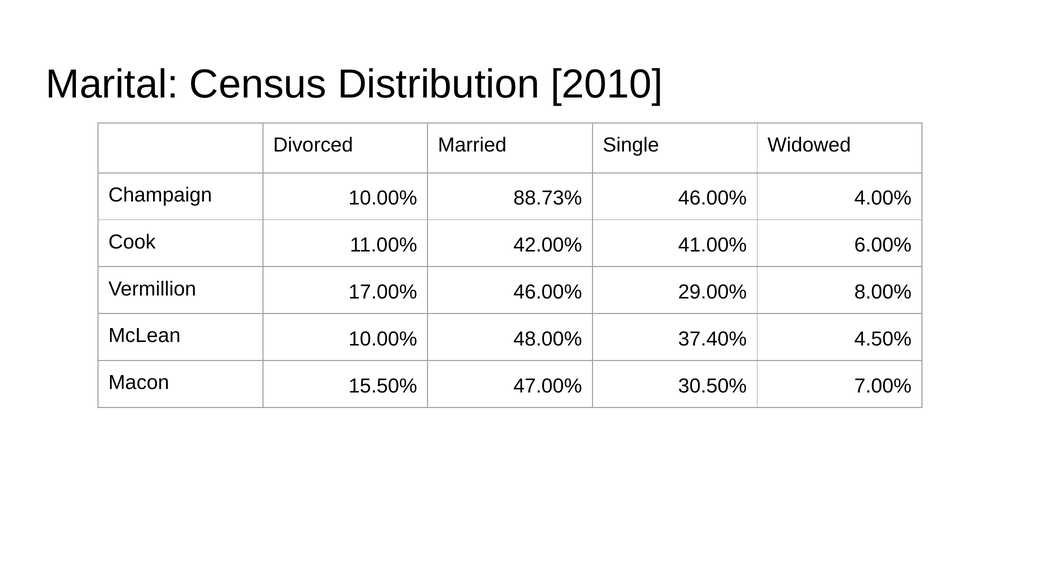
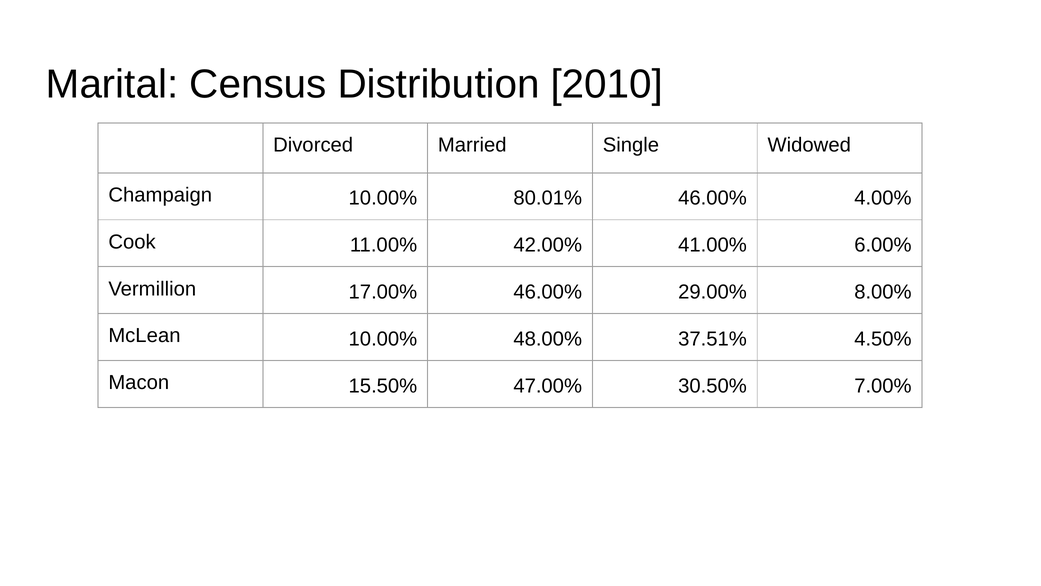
88.73%: 88.73% -> 80.01% (548, 198)
37.40%: 37.40% -> 37.51% (713, 339)
